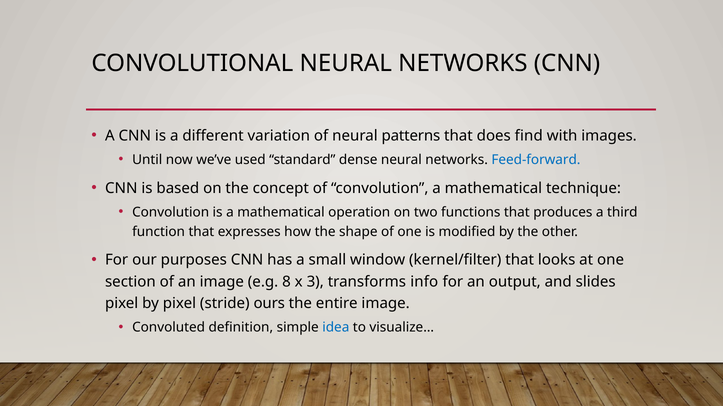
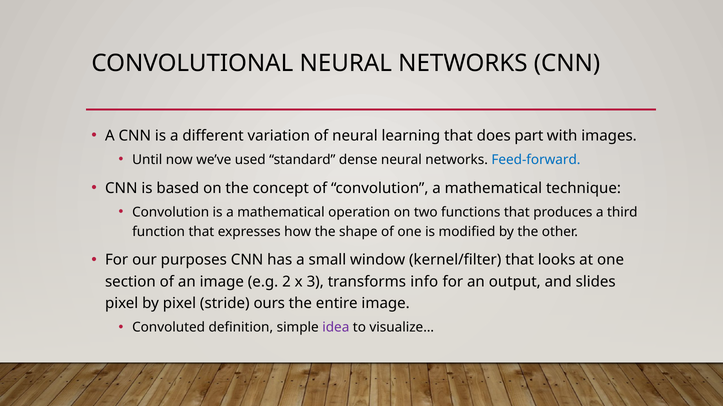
patterns: patterns -> learning (411, 136)
find: find -> part (529, 136)
8: 8 -> 2 (286, 282)
idea colour: blue -> purple (336, 328)
